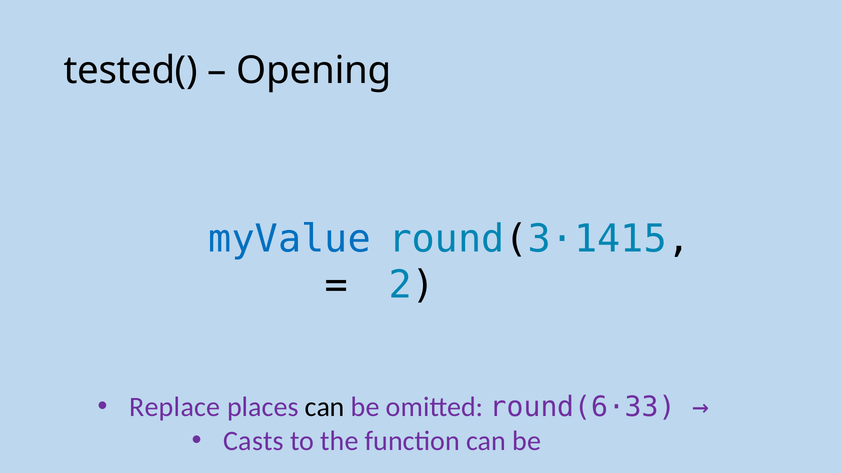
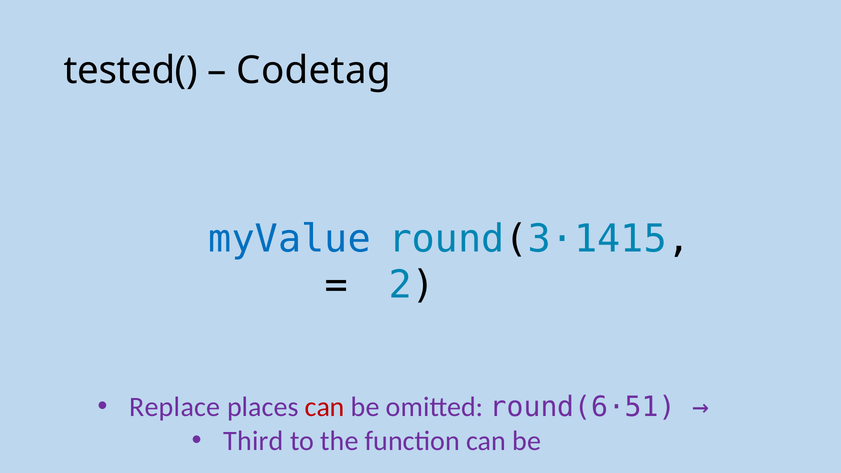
Opening: Opening -> Codetag (314, 71)
can colour: black -> red (325, 407)
round(6·33: round(6·33 -> round(6·51 (583, 407)
Casts: Casts -> Third (253, 441)
